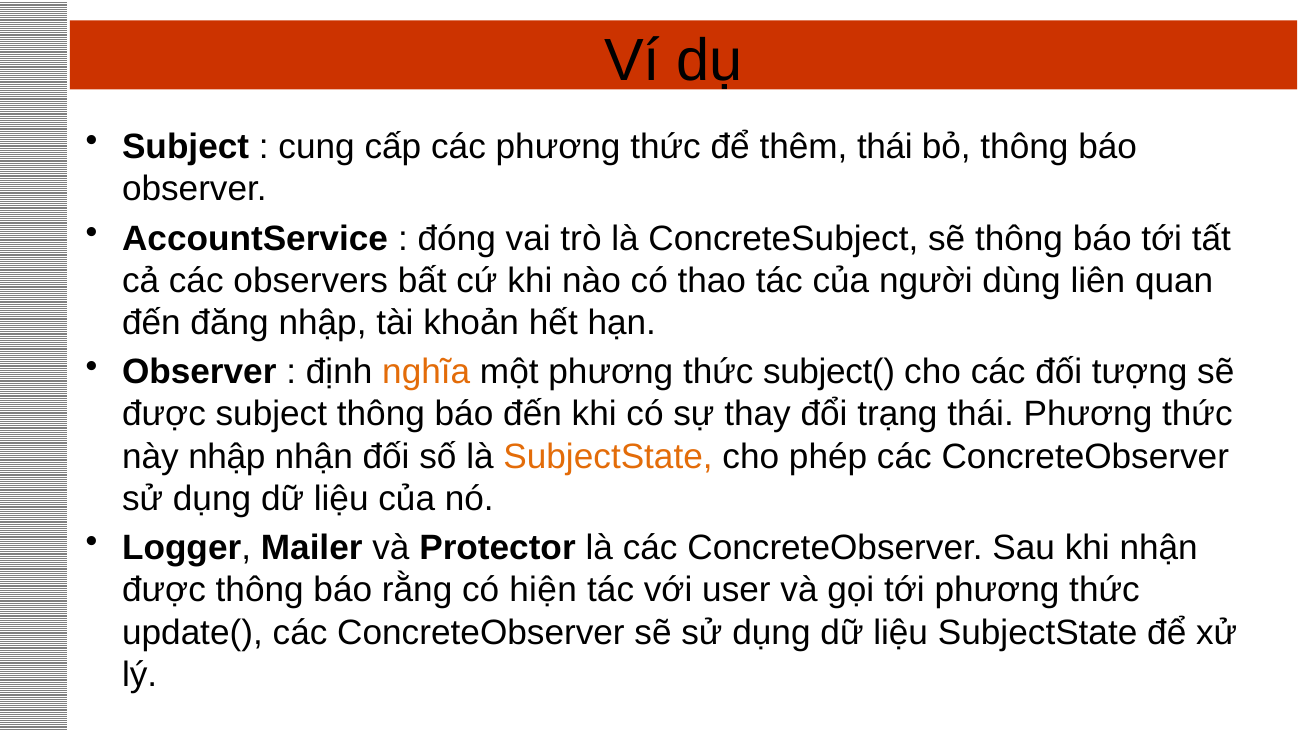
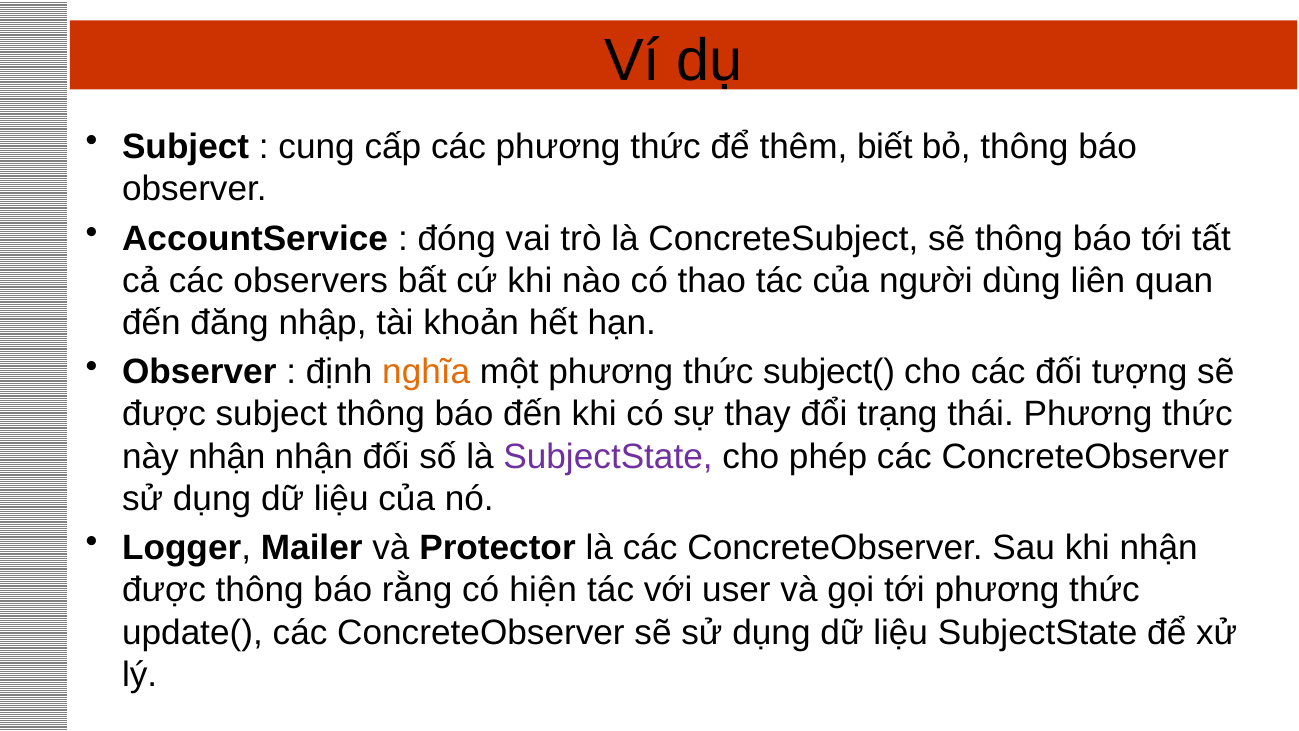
thêm thái: thái -> biết (885, 147)
này nhập: nhập -> nhận (227, 456)
SubjectState colour: orange -> purple (608, 456)
